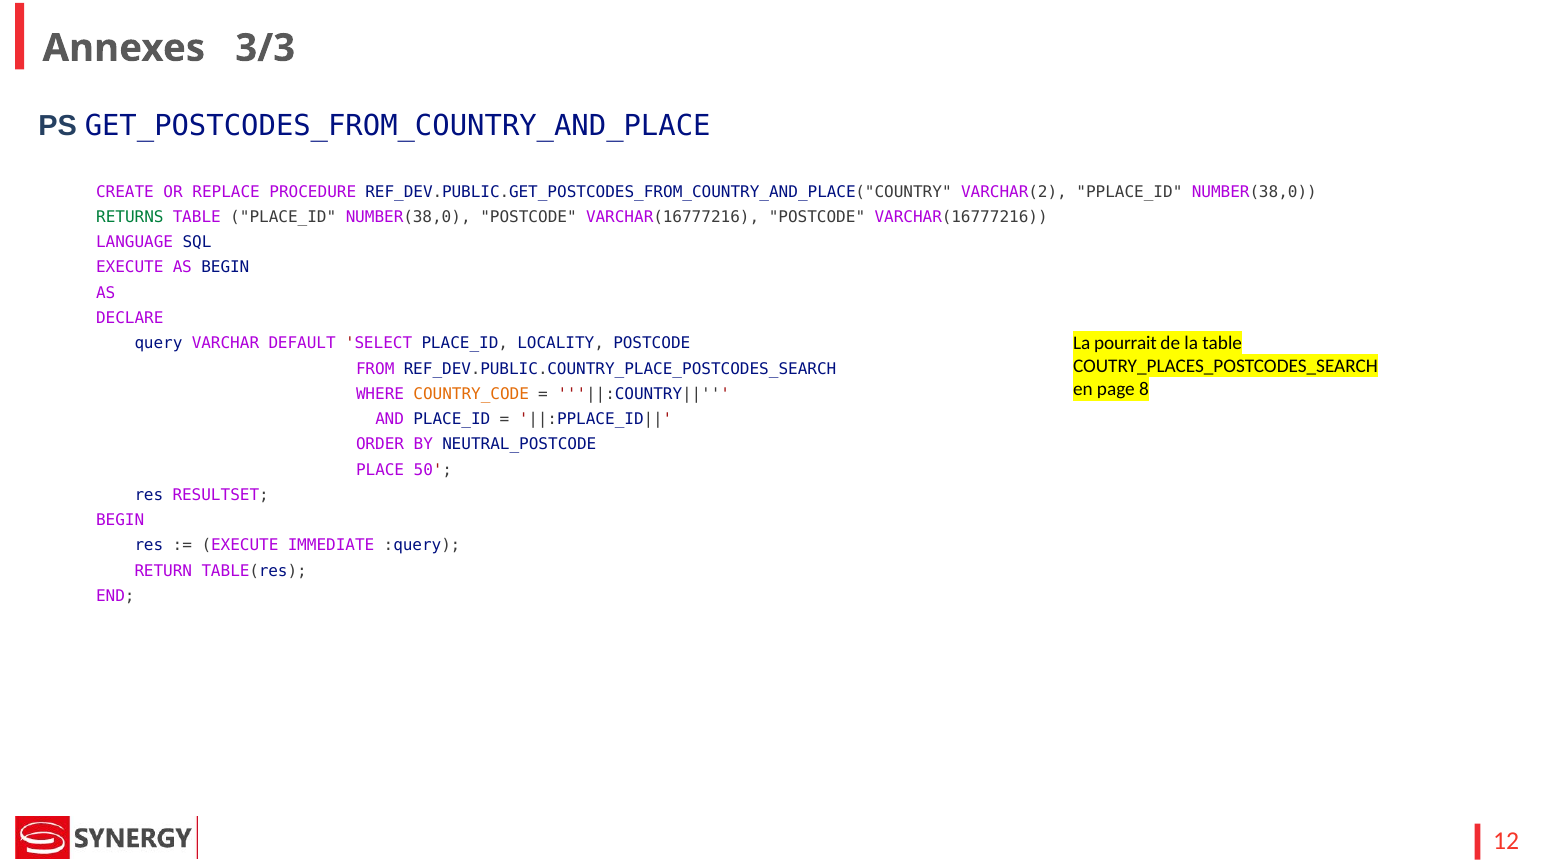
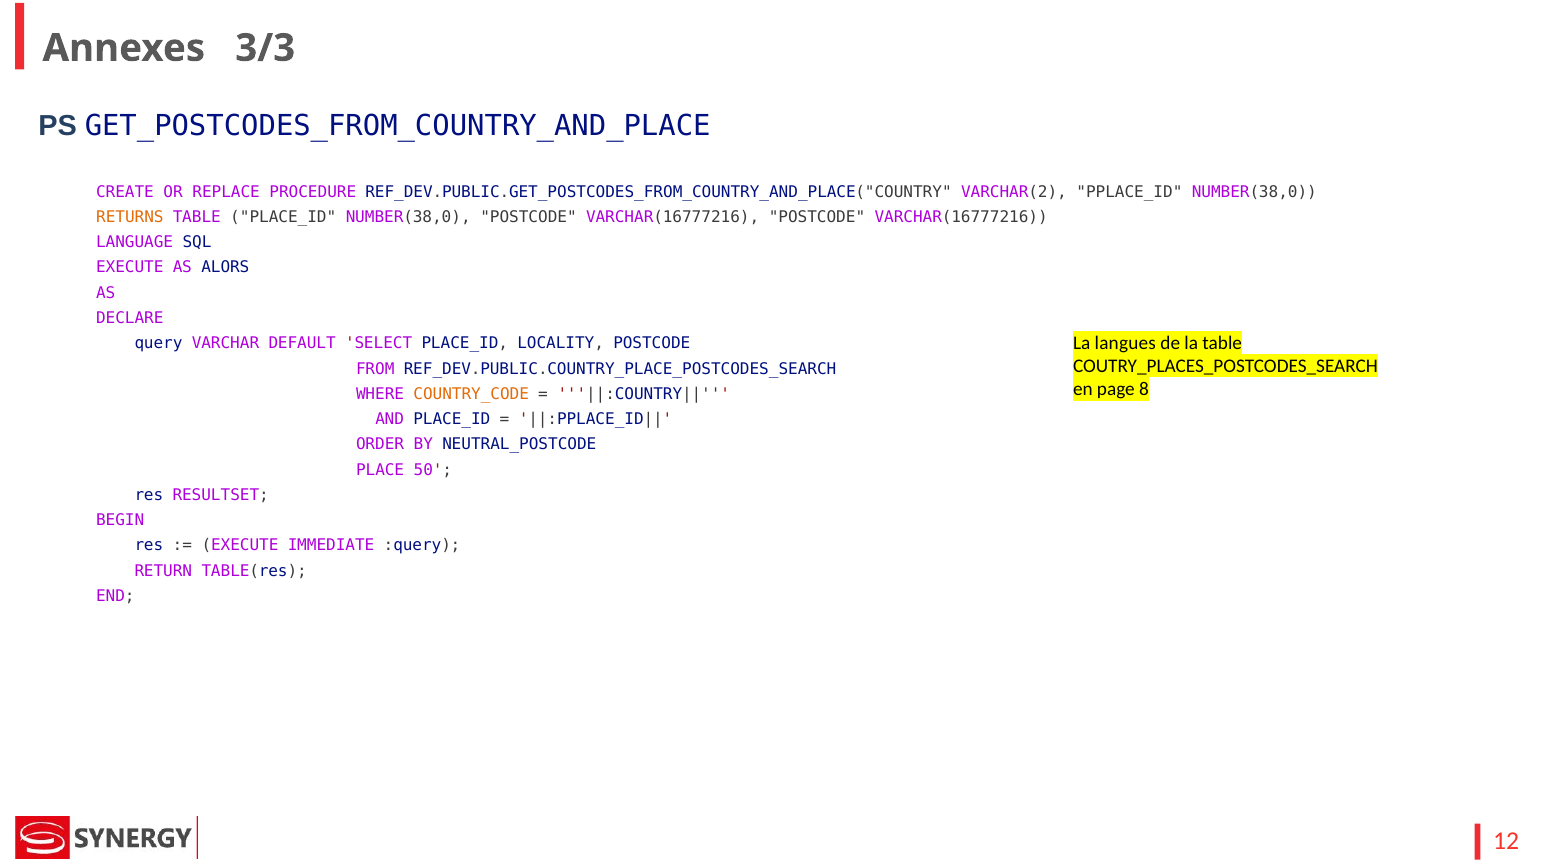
RETURNS colour: green -> orange (130, 217)
AS BEGIN: BEGIN -> ALORS (225, 268)
pourrait: pourrait -> langues (1125, 343)
